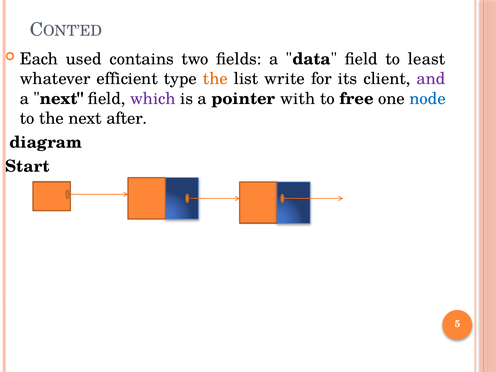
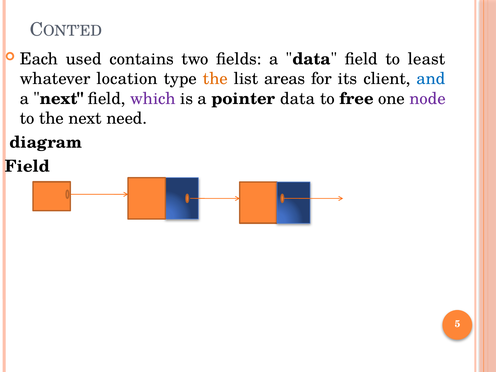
efficient: efficient -> location (127, 79)
write: write -> areas (285, 79)
and colour: purple -> blue (431, 79)
pointer with: with -> data (298, 99)
node colour: blue -> purple (428, 99)
after: after -> need (127, 119)
Start: Start -> Field (27, 166)
